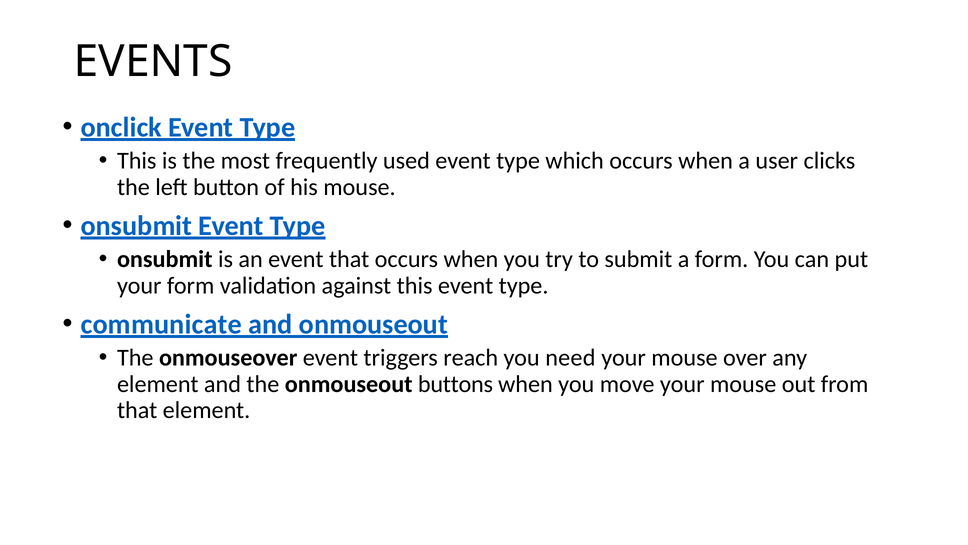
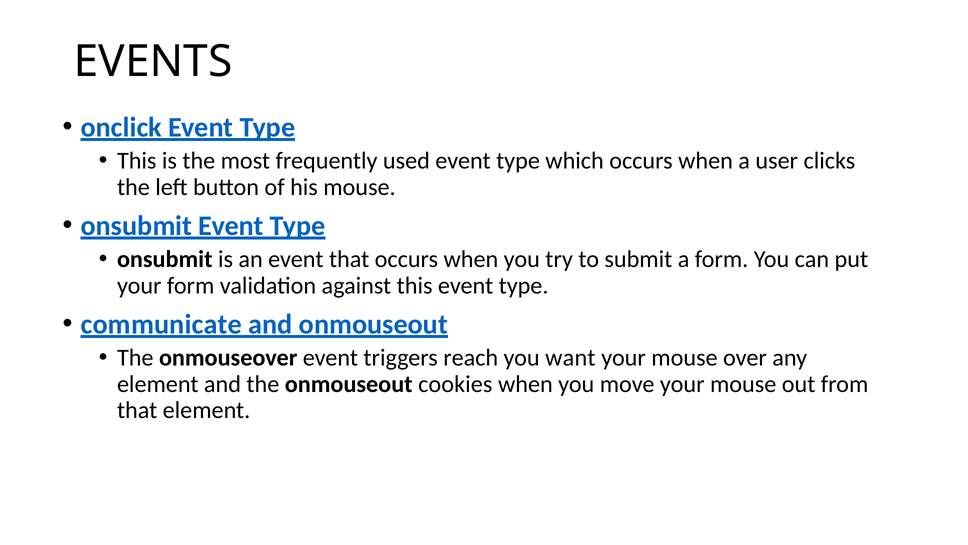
need: need -> want (570, 358)
buttons: buttons -> cookies (455, 384)
